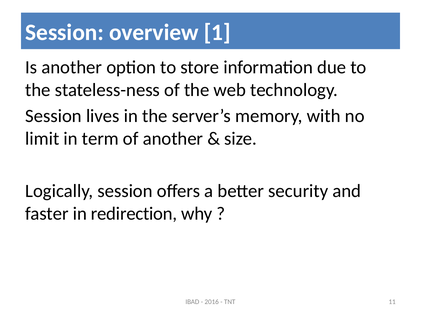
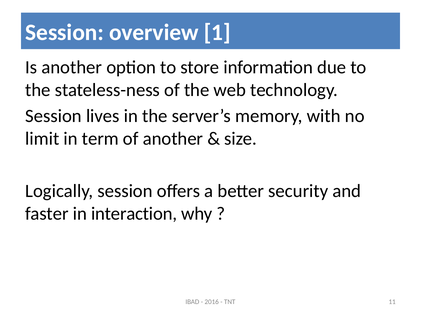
redirection: redirection -> interaction (134, 213)
